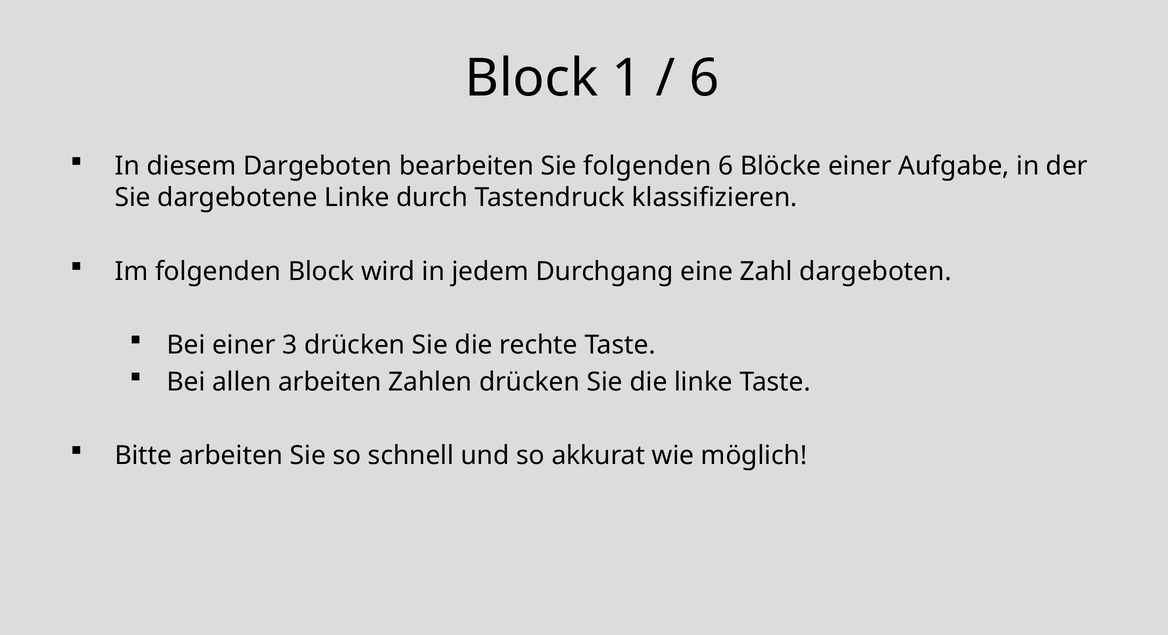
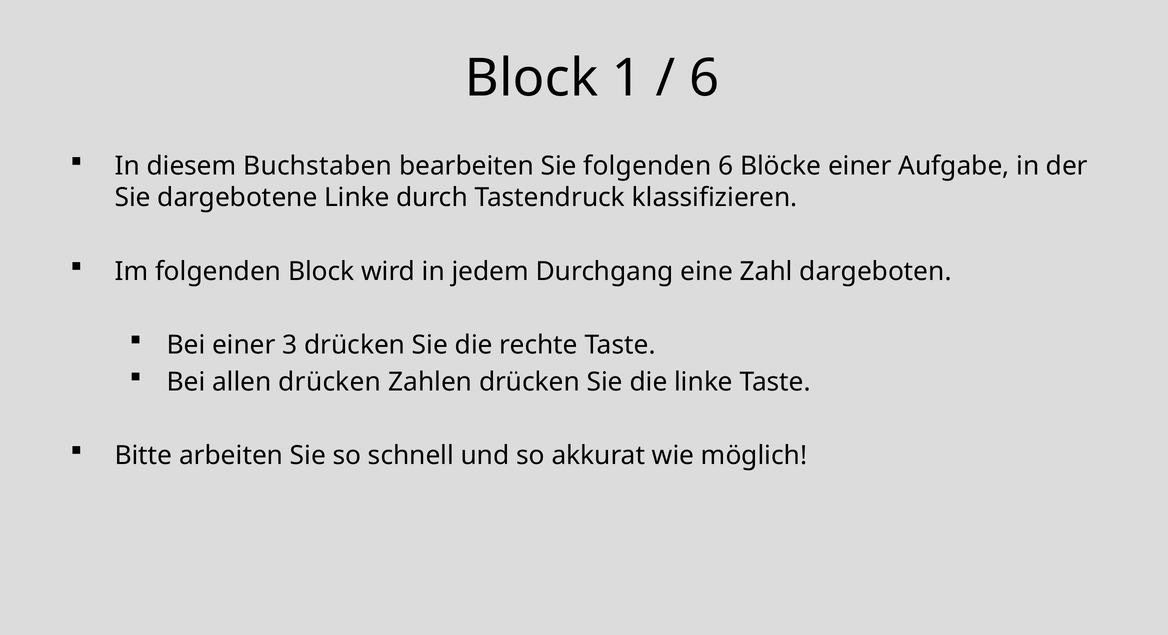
diesem Dargeboten: Dargeboten -> Buchstaben (318, 166)
allen arbeiten: arbeiten -> drücken (330, 382)
